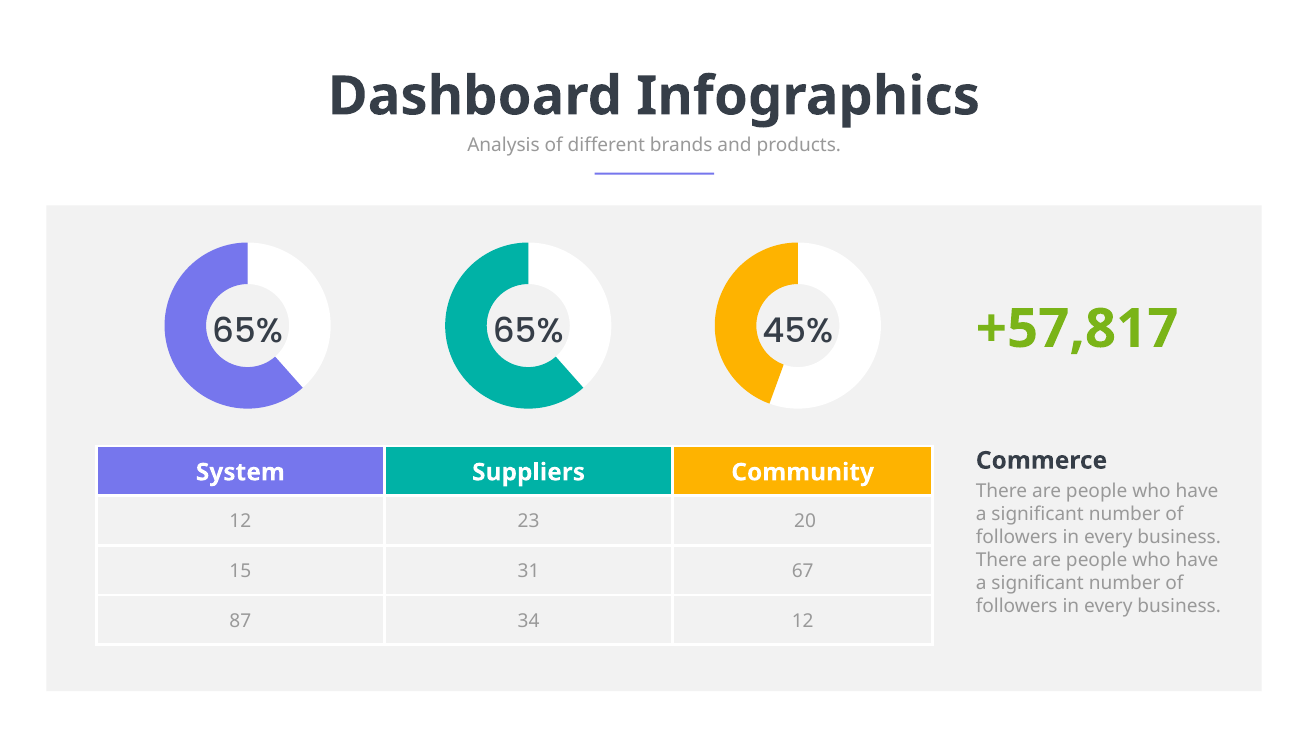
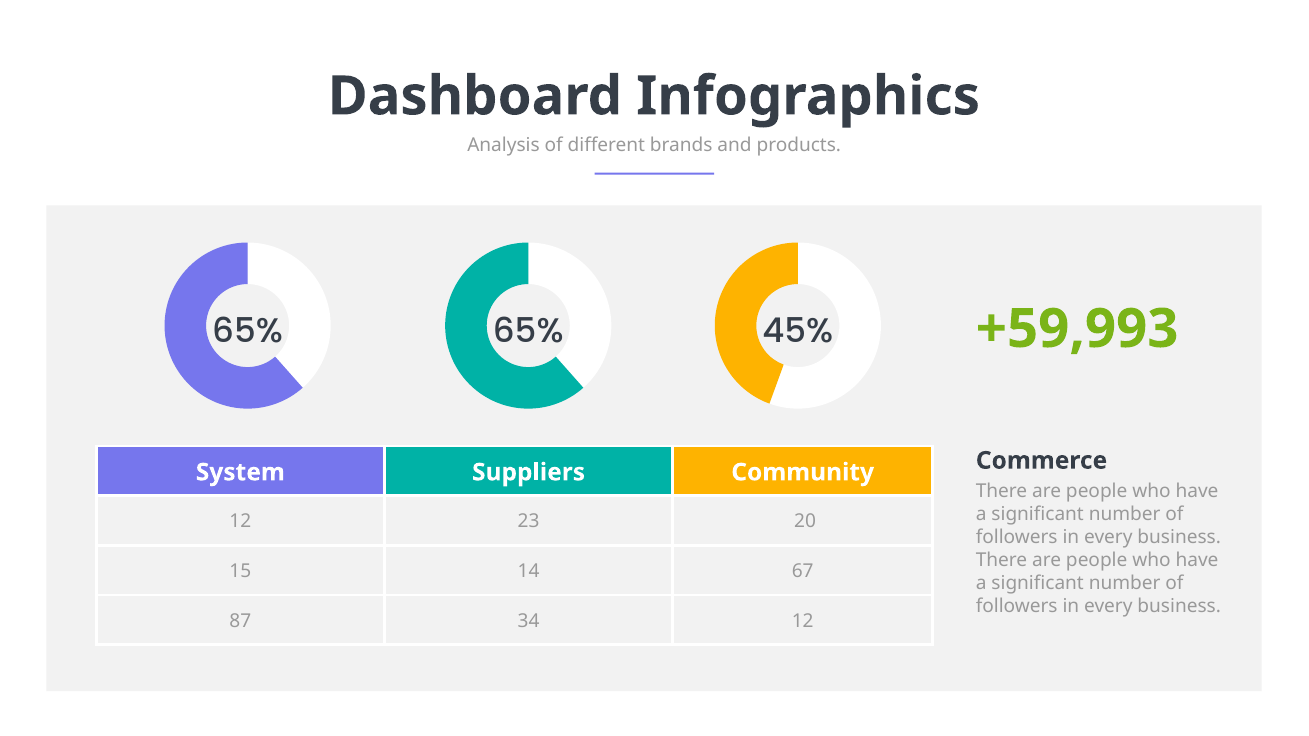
+57,817: +57,817 -> +59,993 (1077, 329)
31: 31 -> 14 (529, 571)
